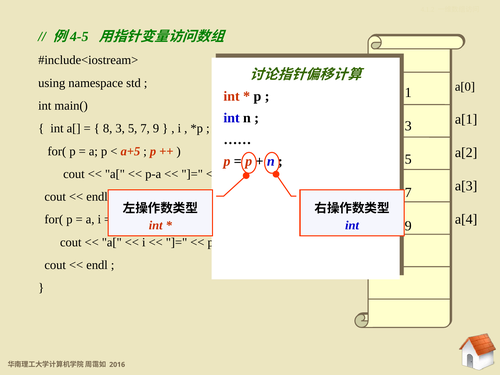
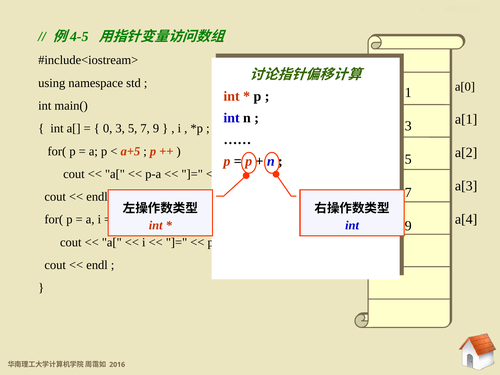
8: 8 -> 0 (108, 128)
